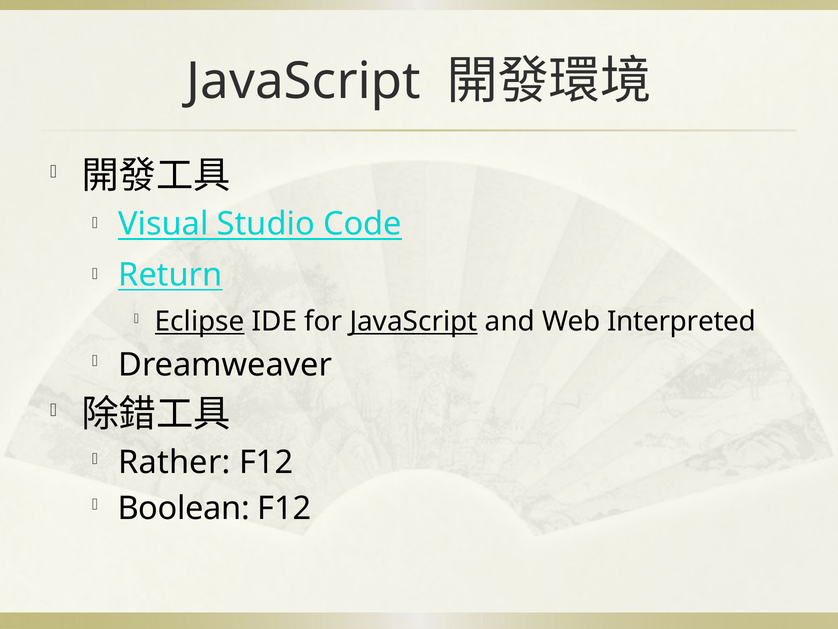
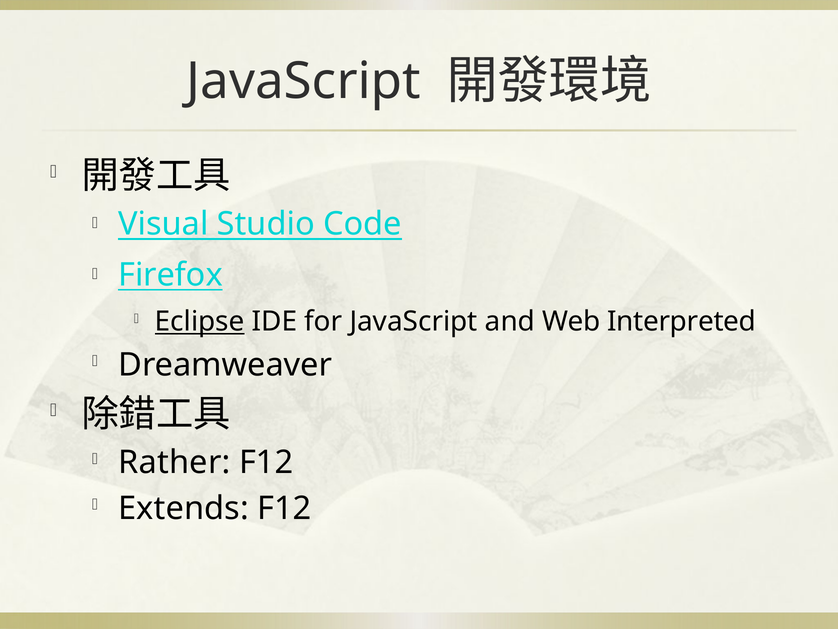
Return: Return -> Firefox (171, 275)
JavaScript underline: present -> none (414, 321)
Boolean: Boolean -> Extends (184, 508)
